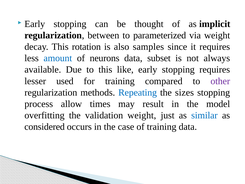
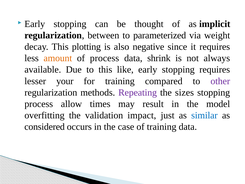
rotation: rotation -> plotting (86, 47)
samples: samples -> negative (148, 47)
amount colour: blue -> orange (58, 58)
of neurons: neurons -> process (105, 58)
subset: subset -> shrink (159, 58)
used: used -> your (65, 81)
Repeating colour: blue -> purple (138, 92)
validation weight: weight -> impact (142, 115)
